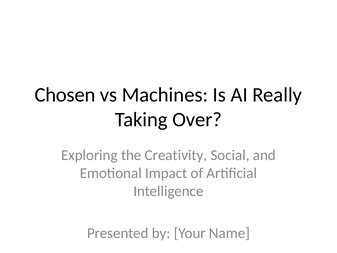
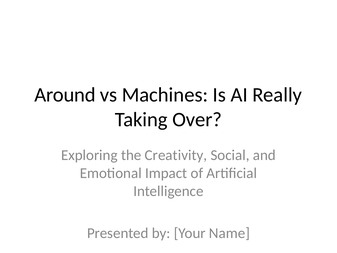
Chosen: Chosen -> Around (65, 95)
